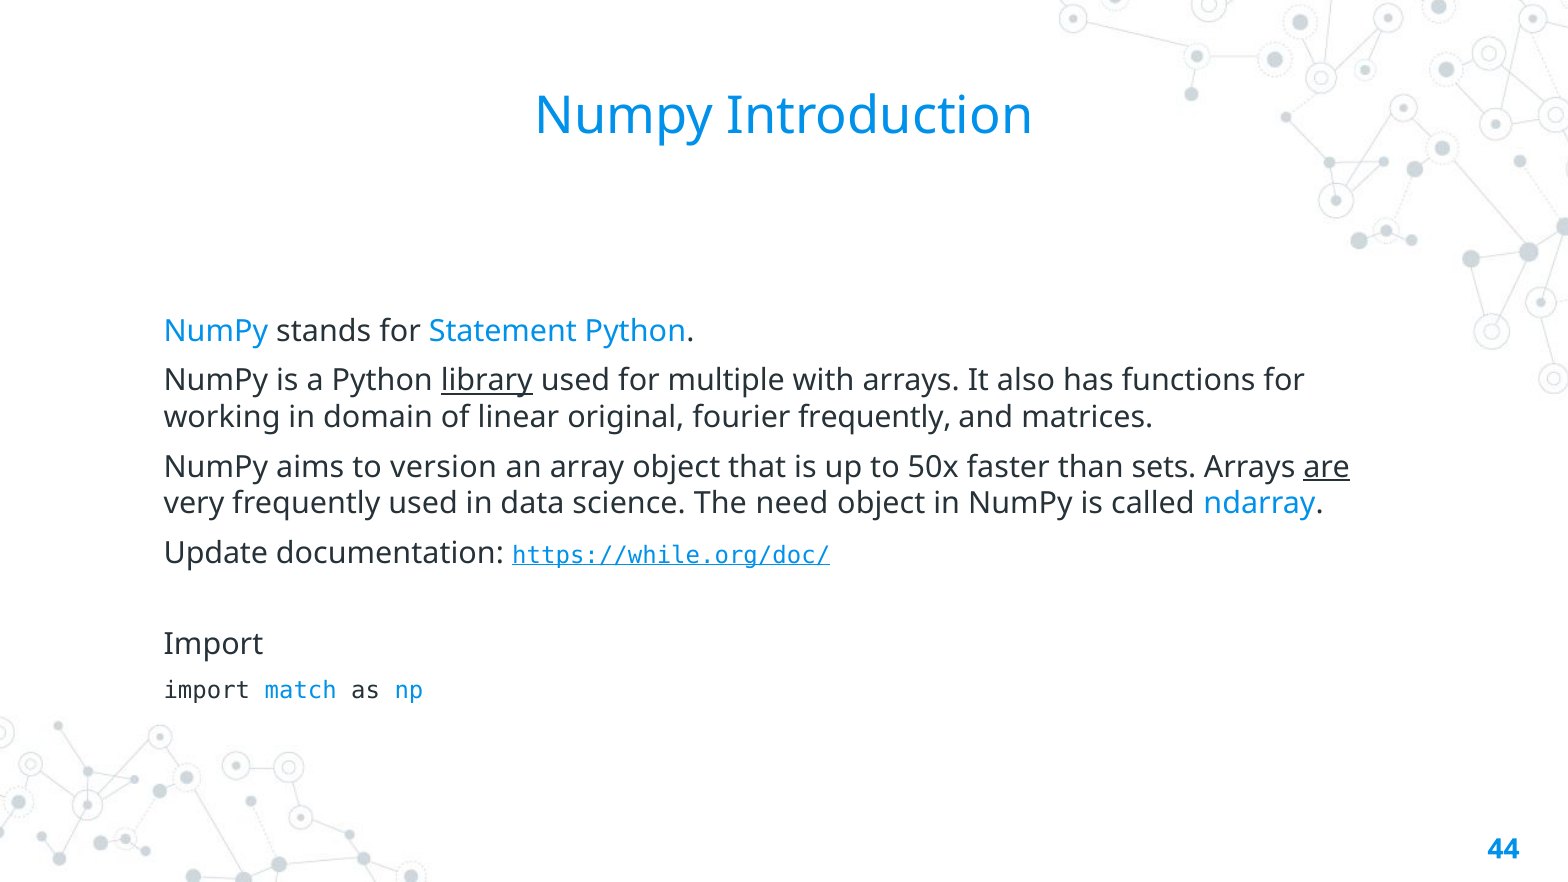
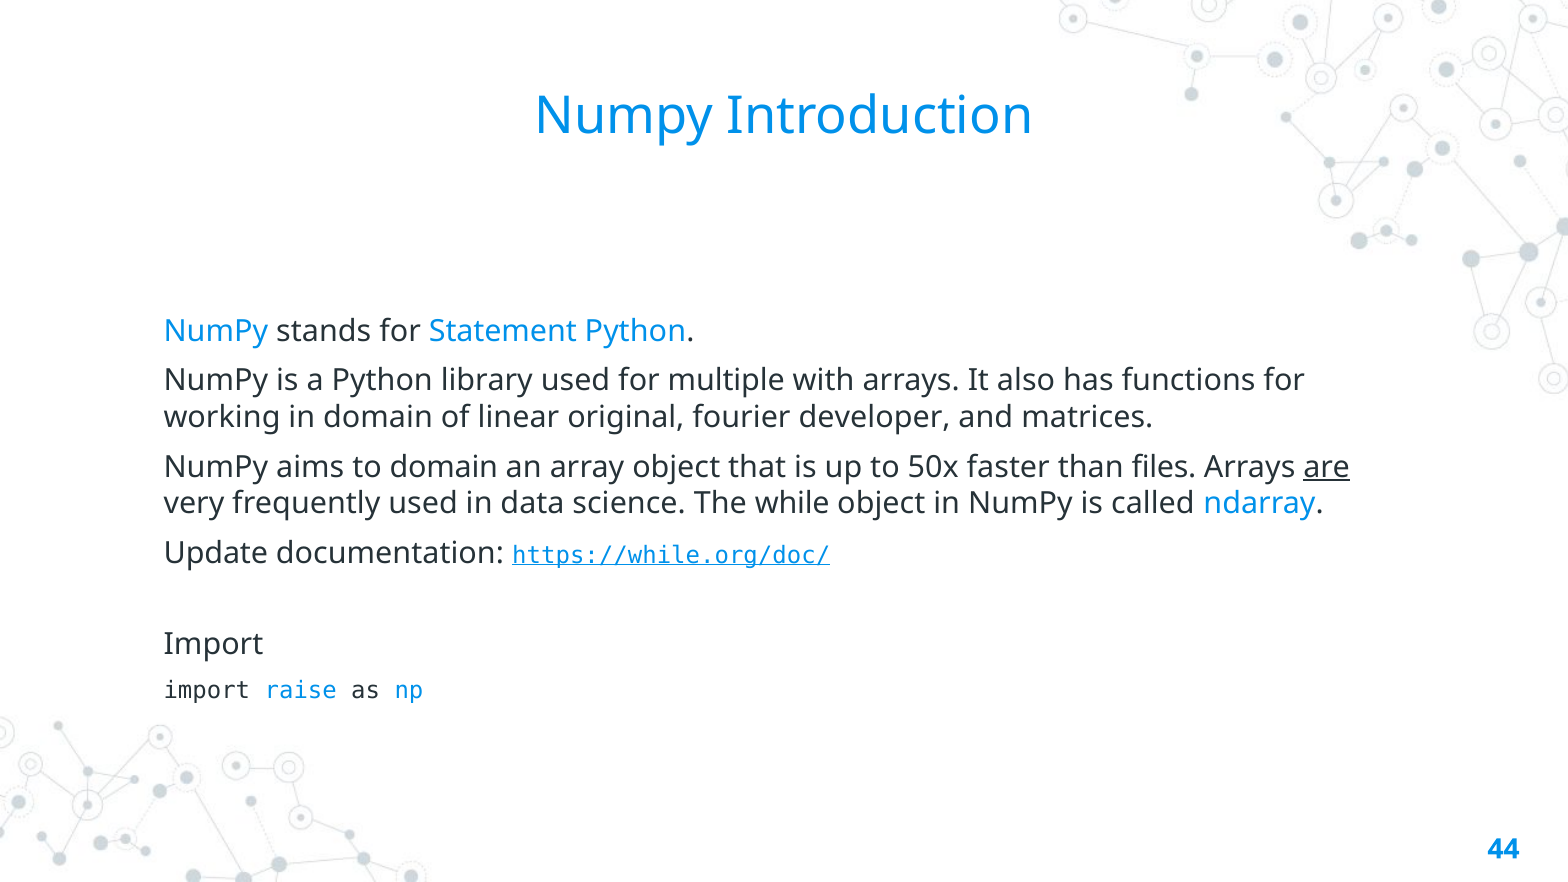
library underline: present -> none (487, 381)
fourier frequently: frequently -> developer (875, 417)
to version: version -> domain (444, 467)
sets: sets -> files (1164, 467)
need: need -> while (792, 504)
match: match -> raise (301, 690)
